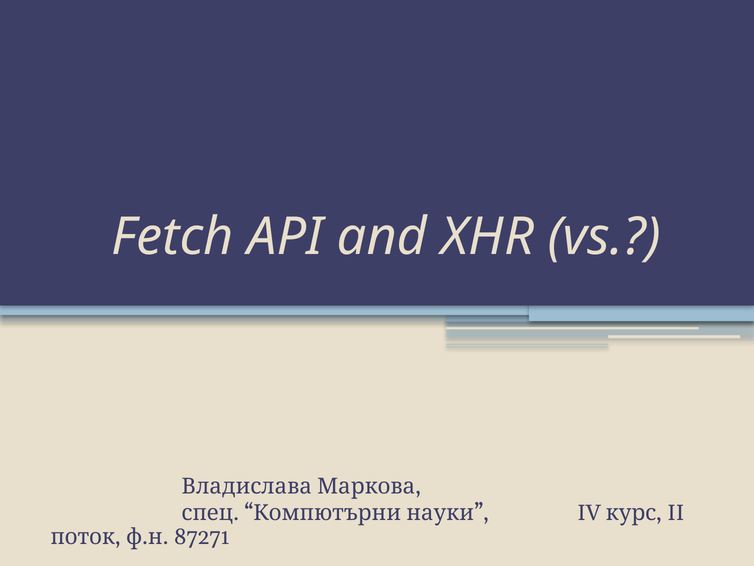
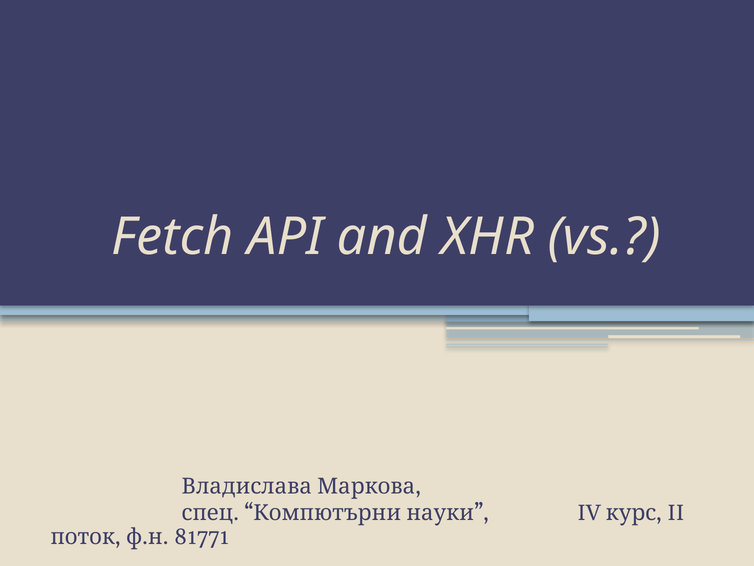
87271: 87271 -> 81771 (201, 536)
